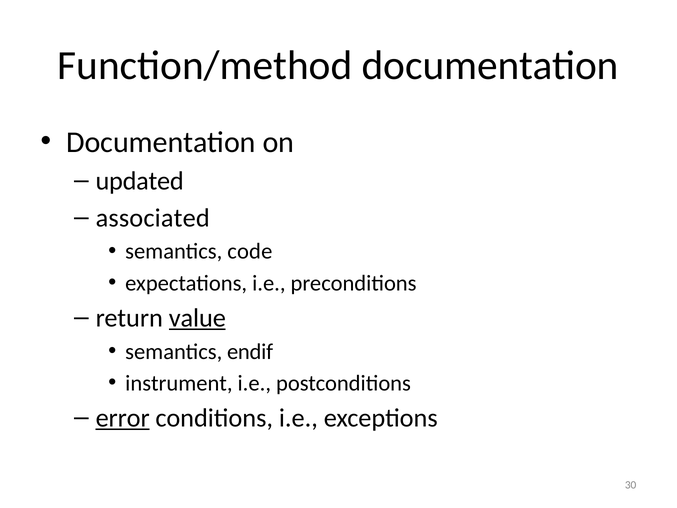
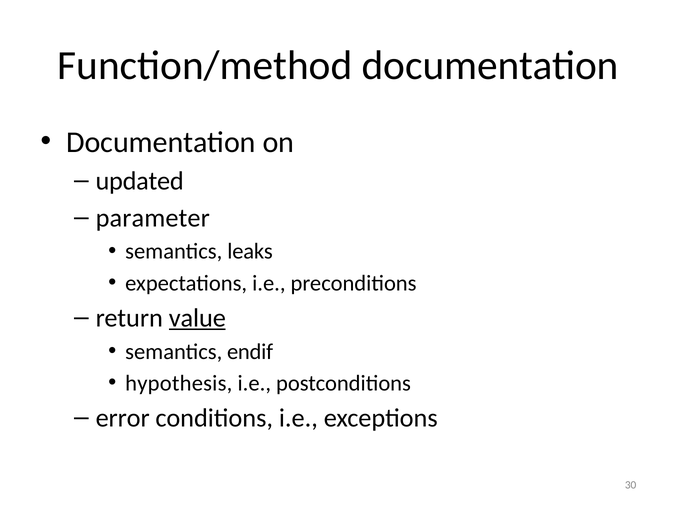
associated: associated -> parameter (153, 218)
code: code -> leaks (250, 251)
instrument: instrument -> hypothesis (179, 383)
error underline: present -> none (123, 418)
